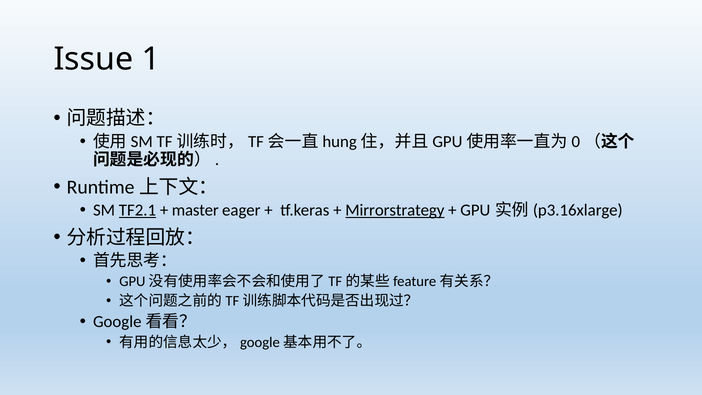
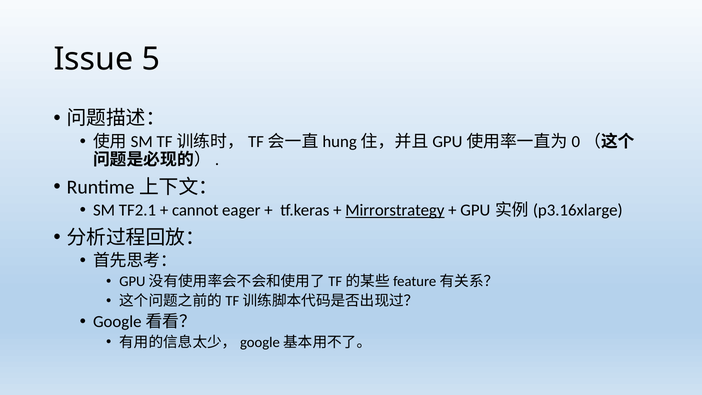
1: 1 -> 5 (151, 59)
TF2.1 underline: present -> none (137, 210)
master: master -> cannot (195, 210)
